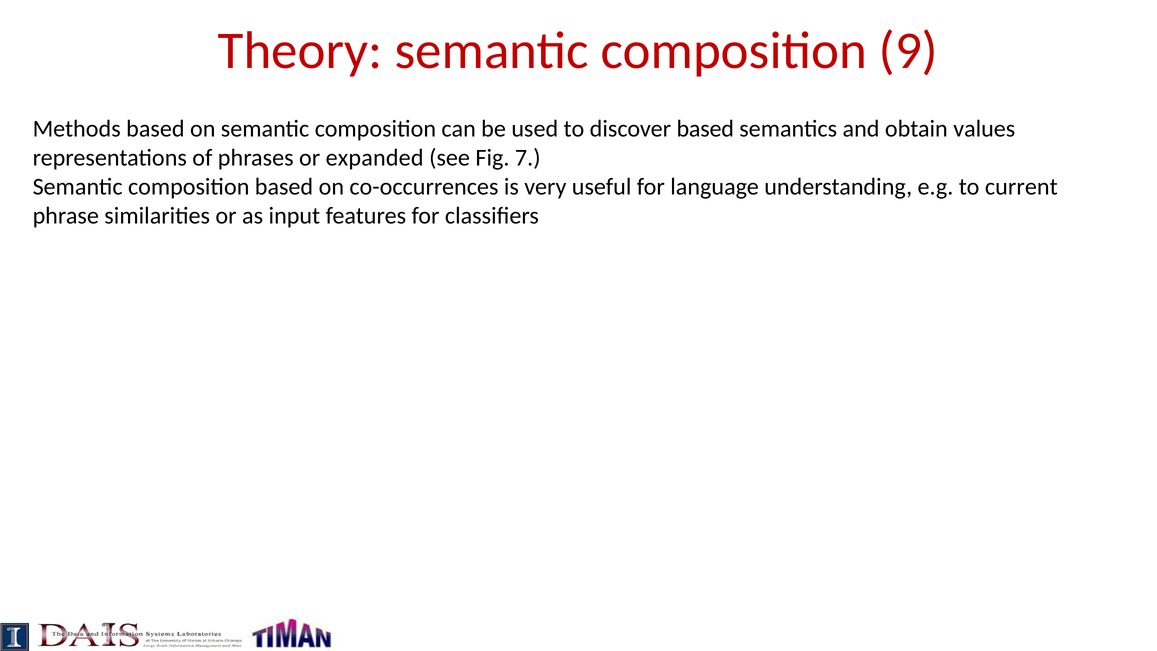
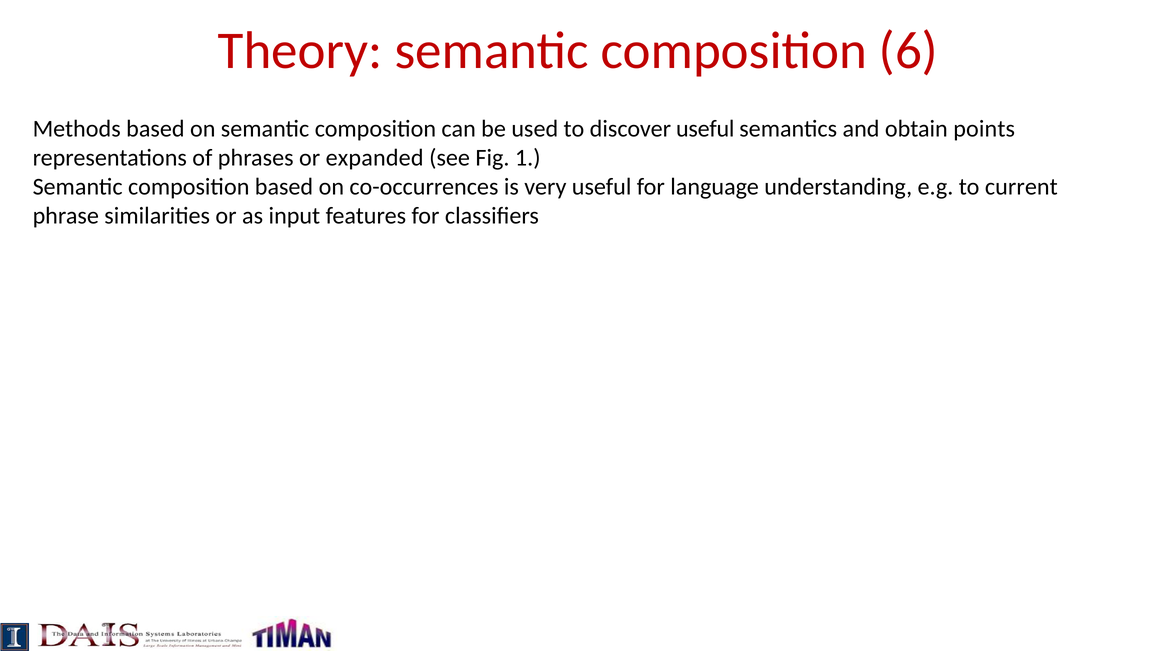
9: 9 -> 6 (908, 51)
discover based: based -> useful (705, 129)
values: values -> points (984, 129)
7: 7 -> 1 (528, 158)
